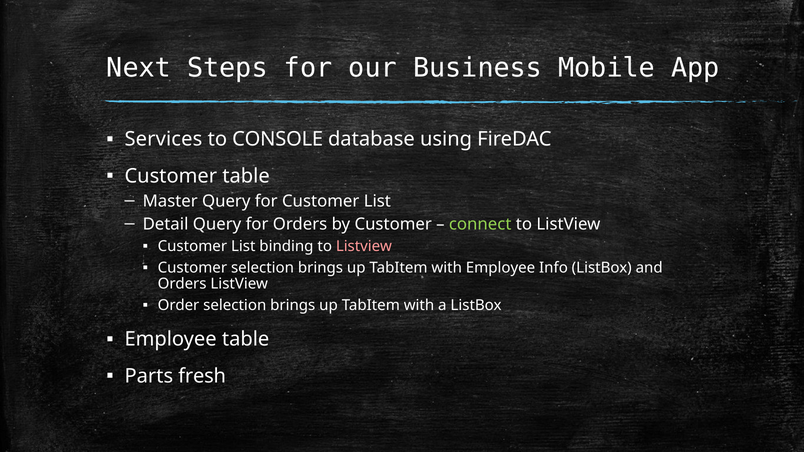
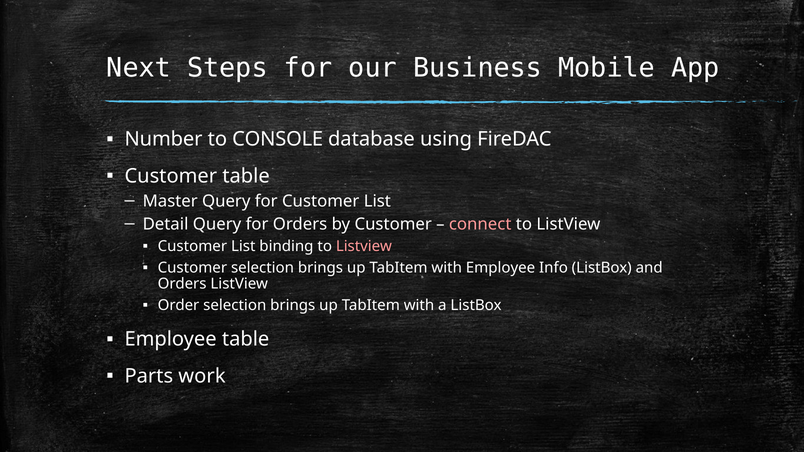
Services: Services -> Number (164, 139)
connect colour: light green -> pink (480, 224)
fresh: fresh -> work (202, 376)
